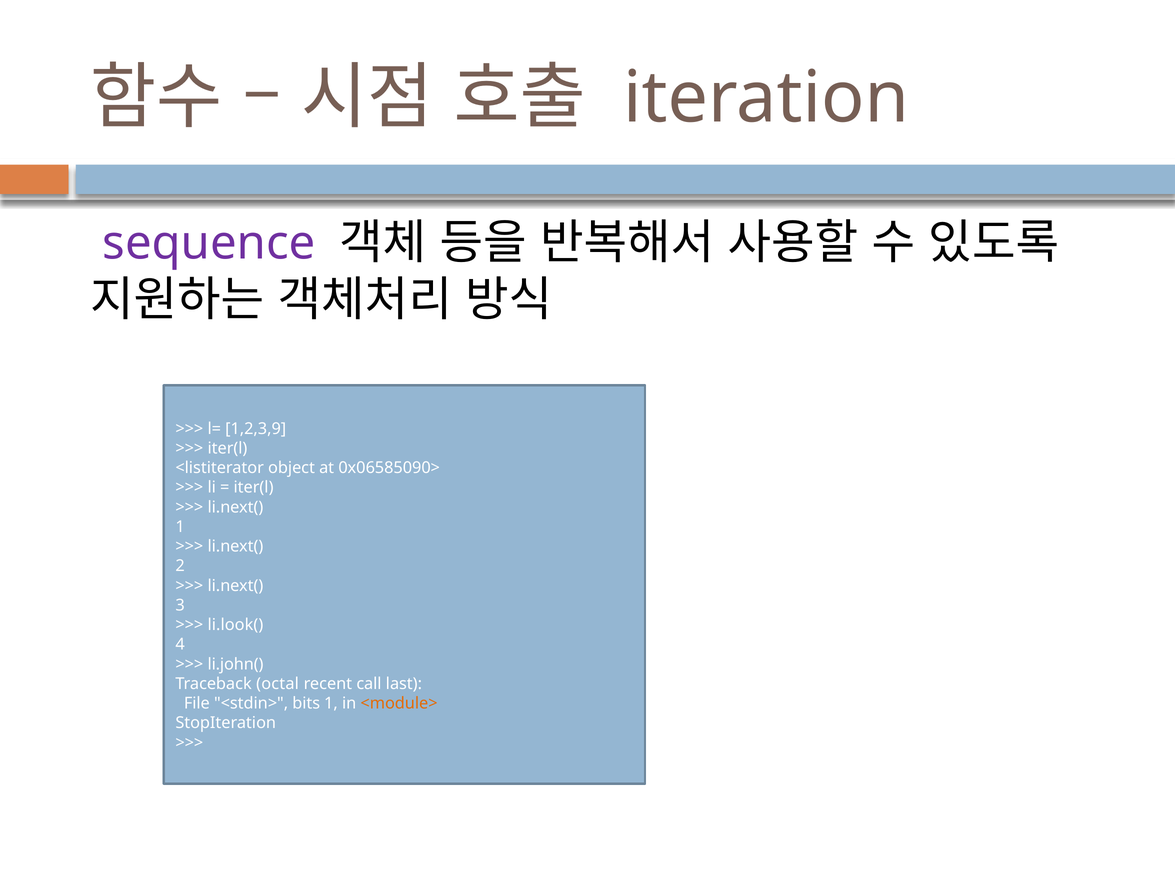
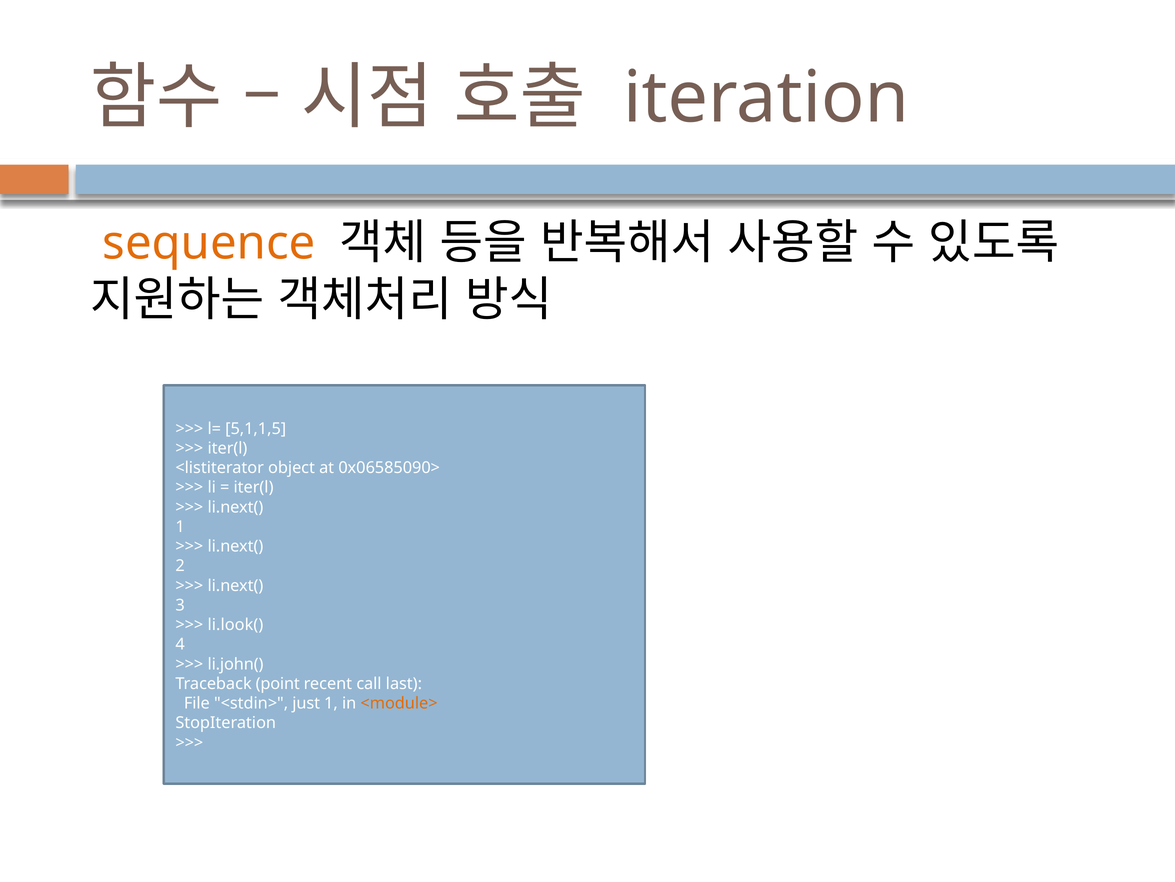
sequence colour: purple -> orange (209, 243)
1,2,3,9: 1,2,3,9 -> 5,1,1,5 (256, 428)
octal: octal -> point (278, 683)
bits: bits -> just (306, 703)
